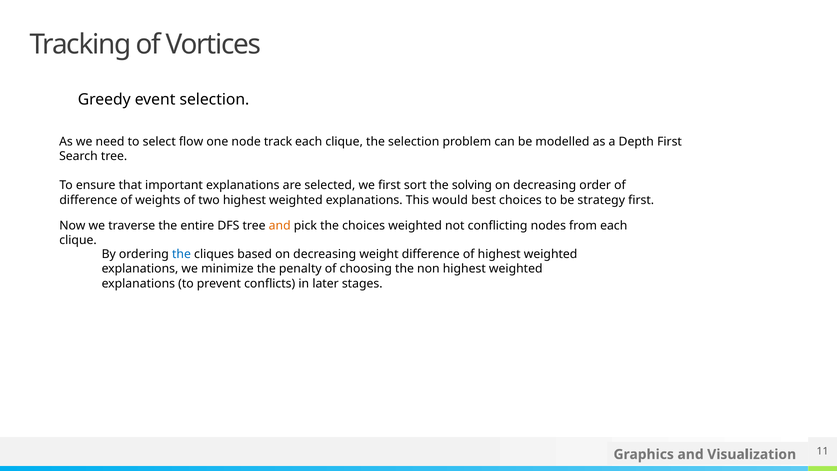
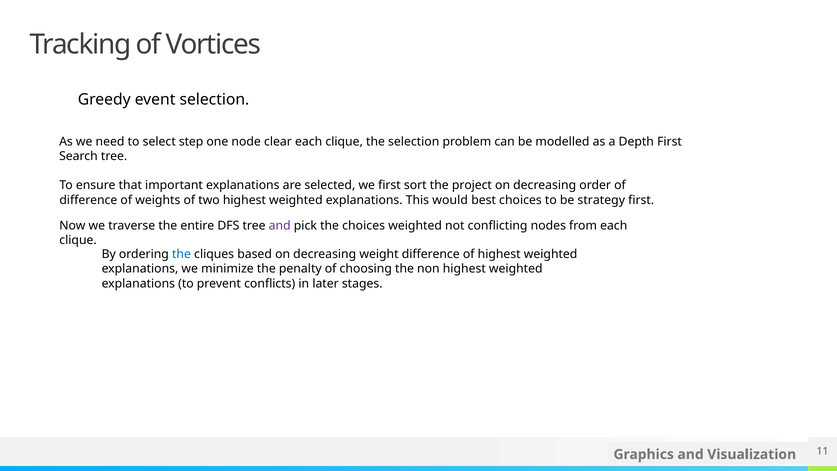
flow: flow -> step (191, 141)
track: track -> clear (278, 141)
solving: solving -> project (472, 185)
and colour: orange -> purple (280, 226)
